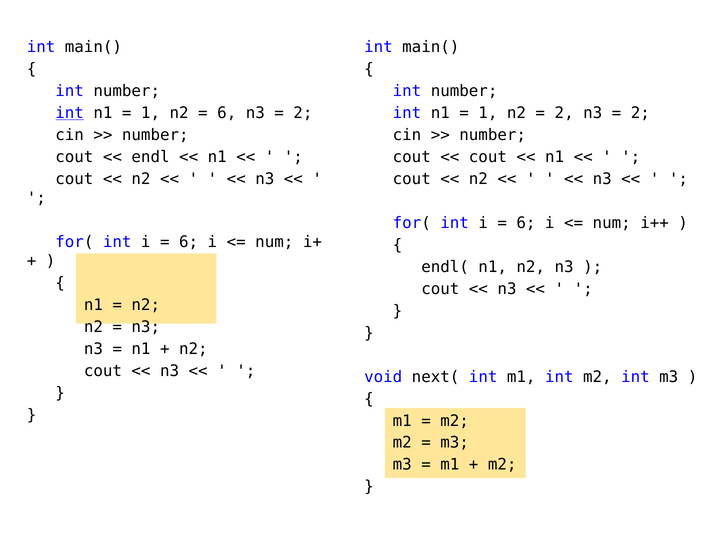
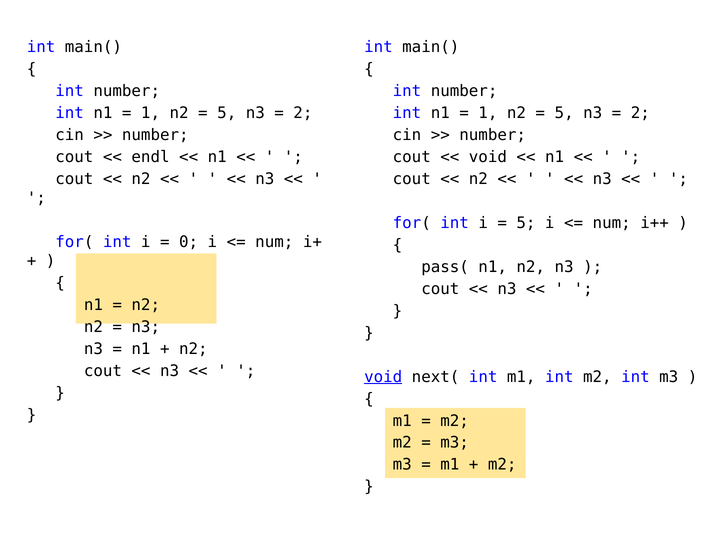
int underline: present -> none (70, 113)
6: 6 -> 5 (227, 113)
2: 2 -> 5 (564, 113)
cout: cout -> void (488, 157)
6: 6 -> 5 (526, 223)
6: 6 -> 0 (189, 242)
endl(: endl( -> pass( (445, 267)
void underline: none -> present (383, 377)
